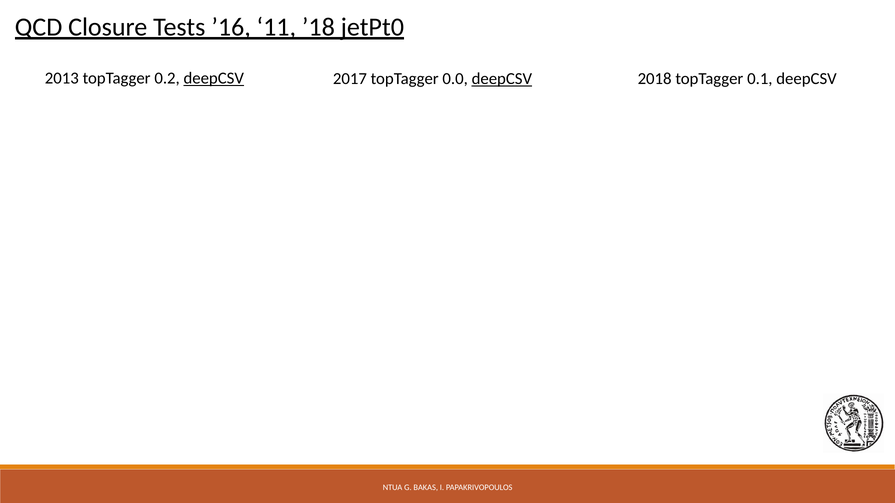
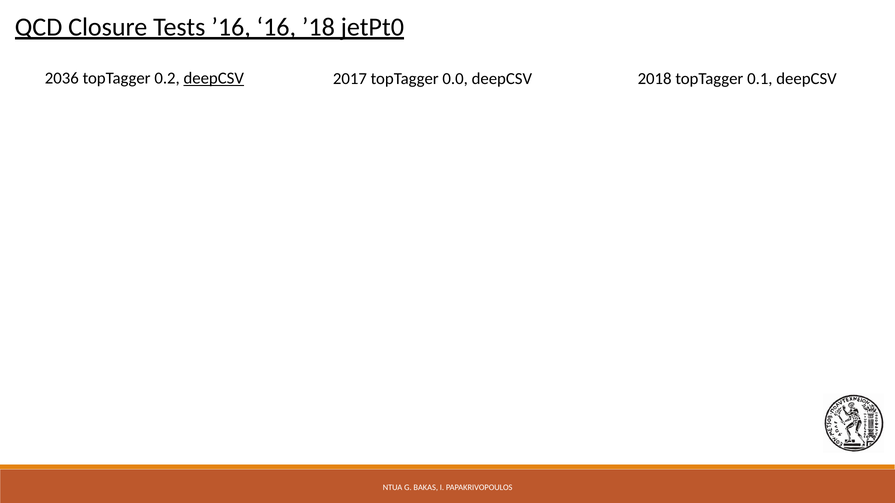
11: 11 -> 16 (276, 27)
2013: 2013 -> 2036 (62, 78)
deepCSV underline: present -> none (502, 79)
